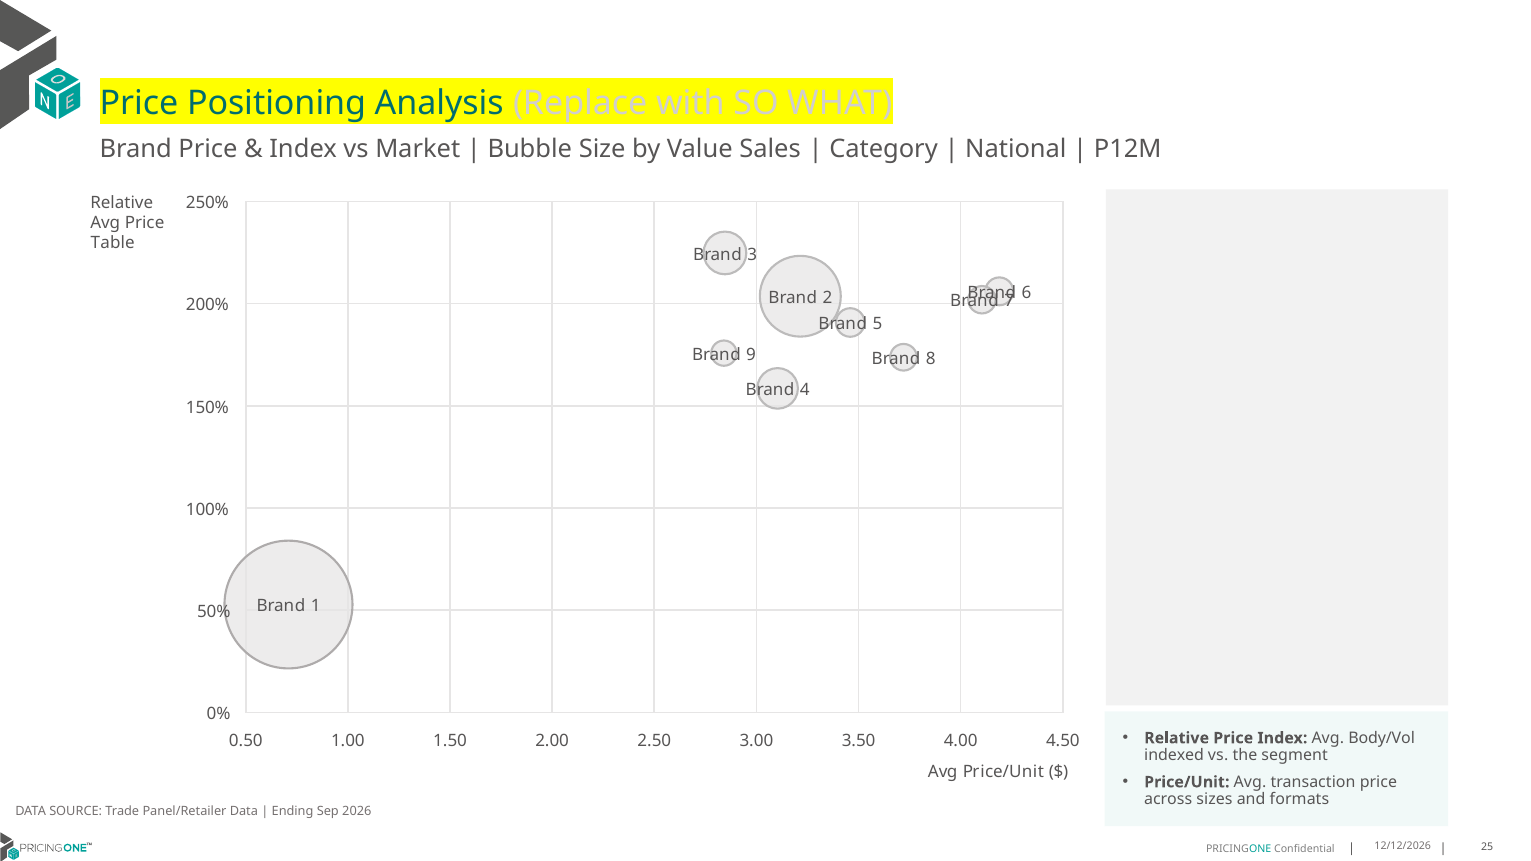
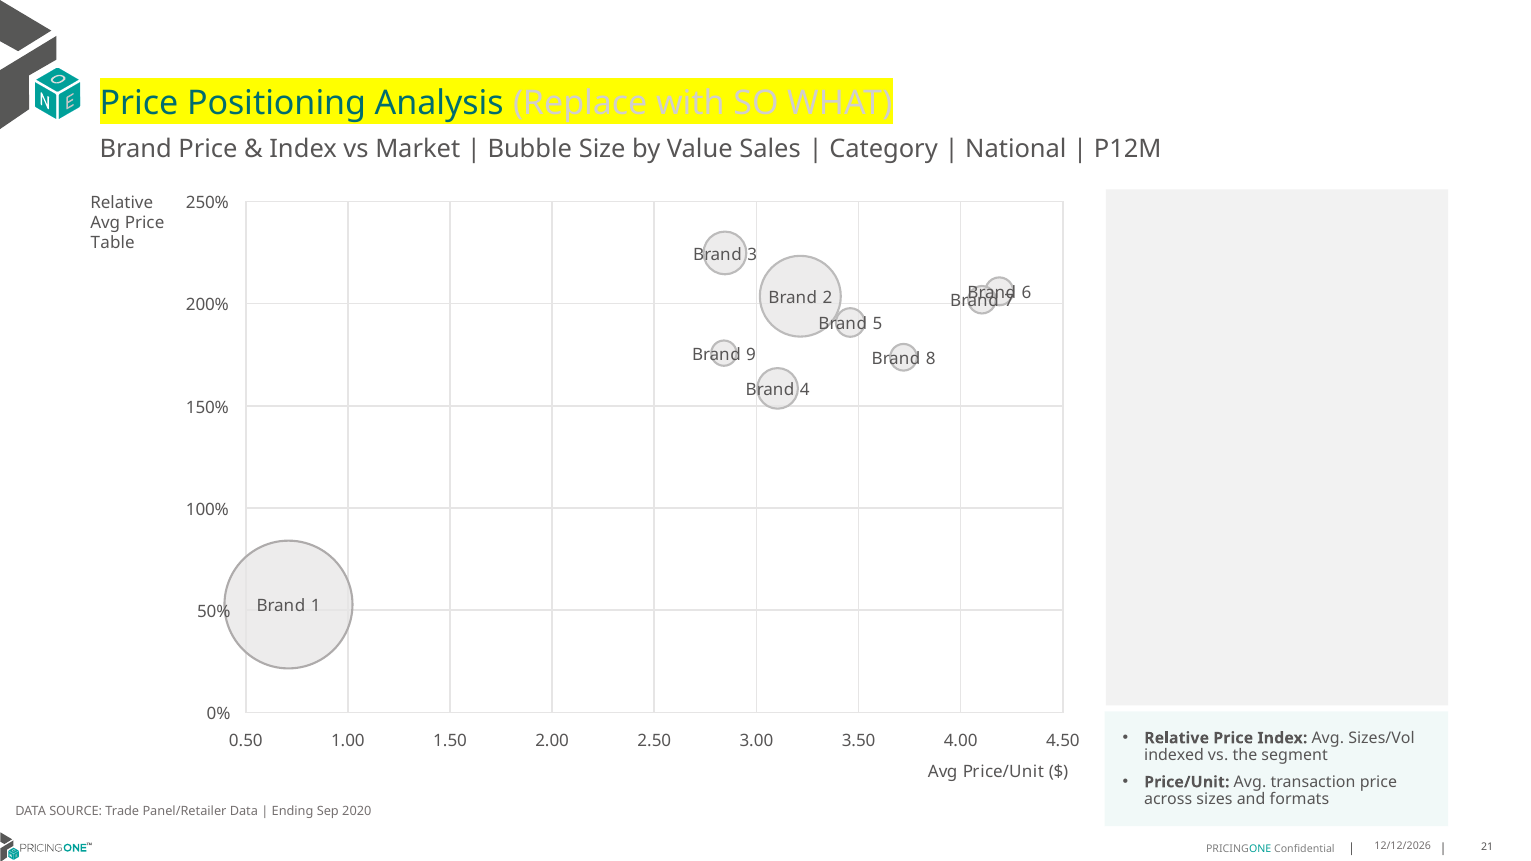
Body/Vol: Body/Vol -> Sizes/Vol (1382, 738)
2026: 2026 -> 2020 (357, 811)
25: 25 -> 21 (1487, 847)
